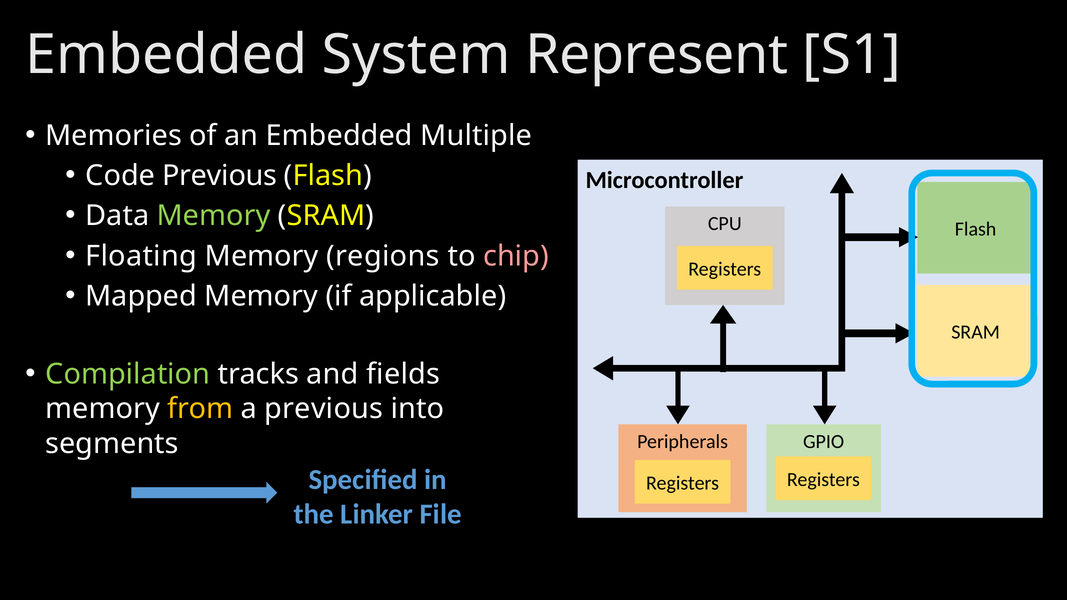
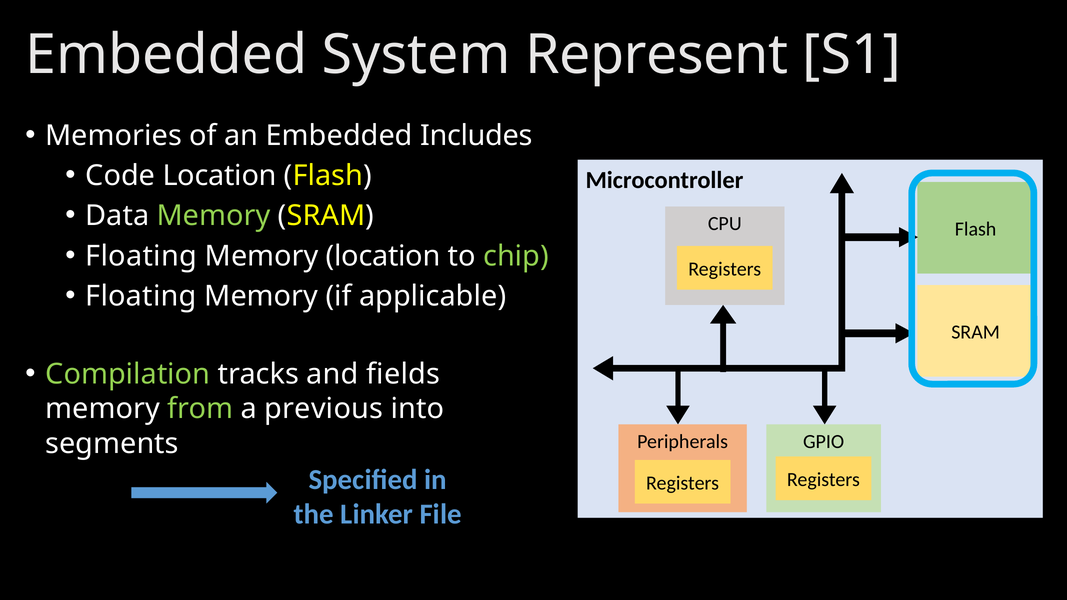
Multiple: Multiple -> Includes (476, 136)
Code Previous: Previous -> Location (220, 176)
Memory regions: regions -> location (383, 256)
chip colour: pink -> light green (516, 256)
Mapped: Mapped -> Floating (141, 296)
from colour: yellow -> light green (200, 409)
